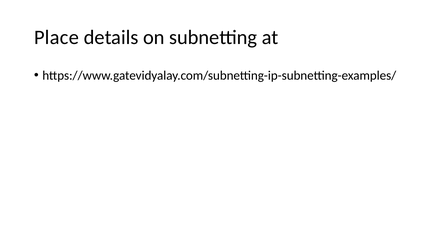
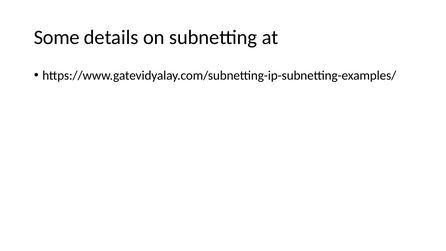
Place: Place -> Some (57, 37)
